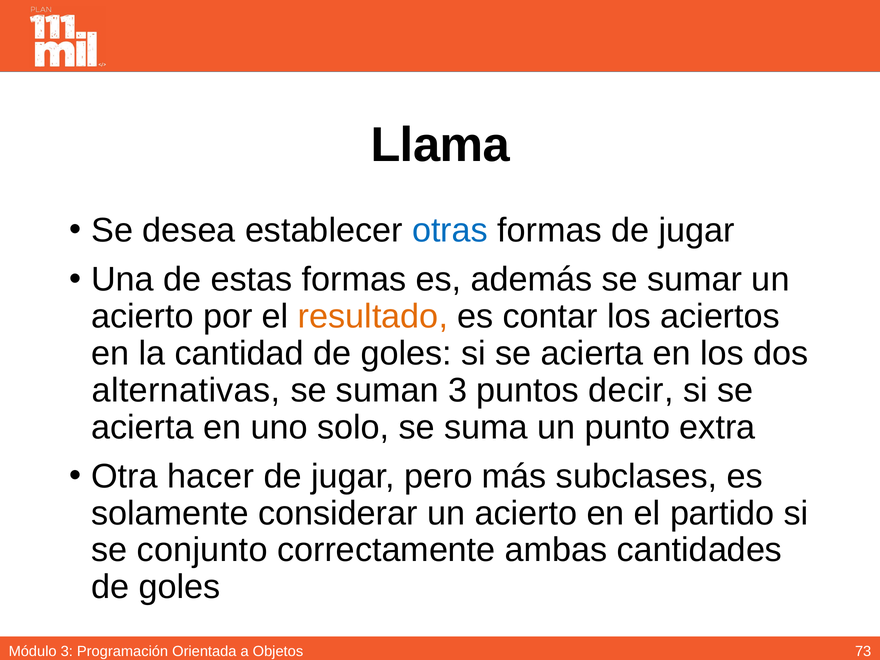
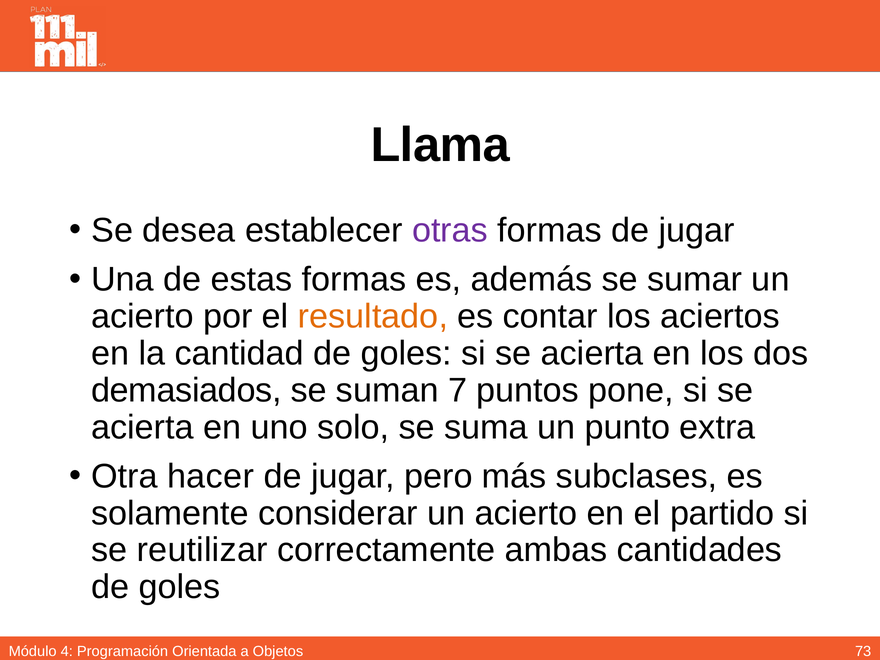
otras colour: blue -> purple (450, 230)
alternativas: alternativas -> demasiados (186, 390)
suman 3: 3 -> 7 (458, 390)
decir: decir -> pone (631, 390)
conjunto: conjunto -> reutilizar (202, 550)
Módulo 3: 3 -> 4 (67, 651)
